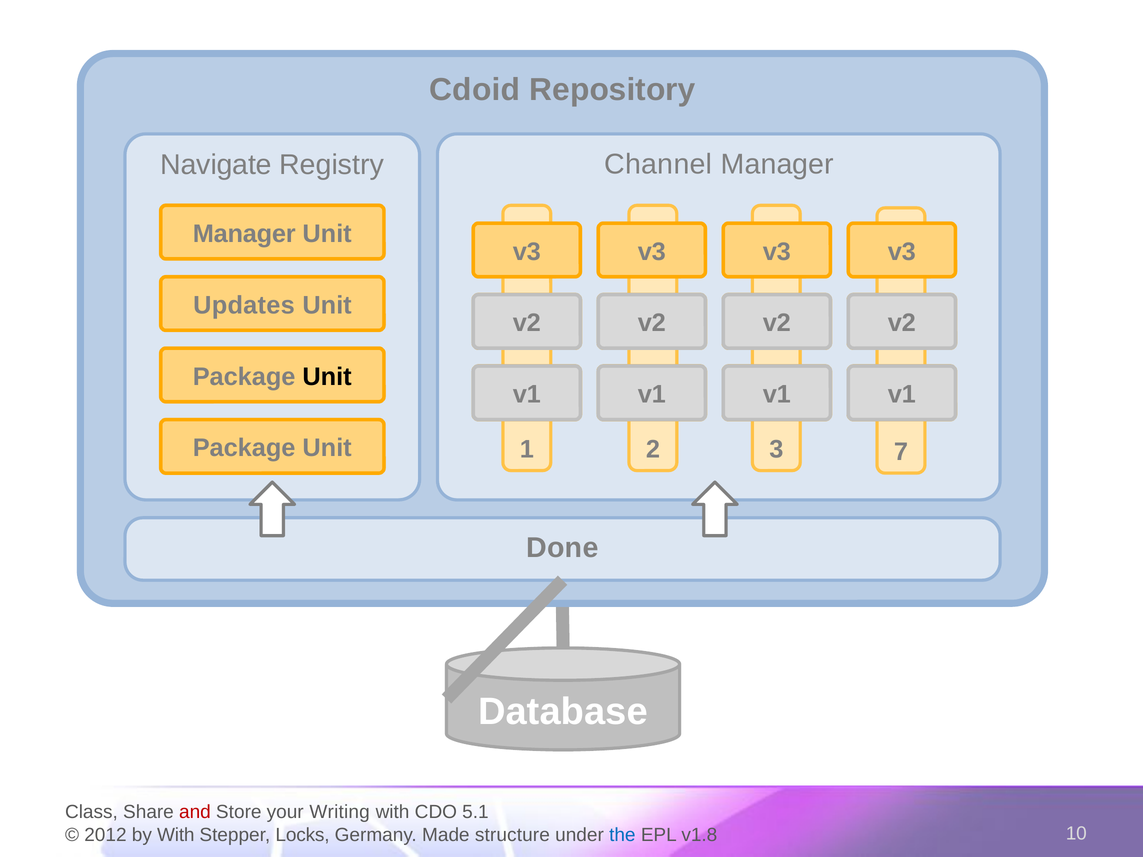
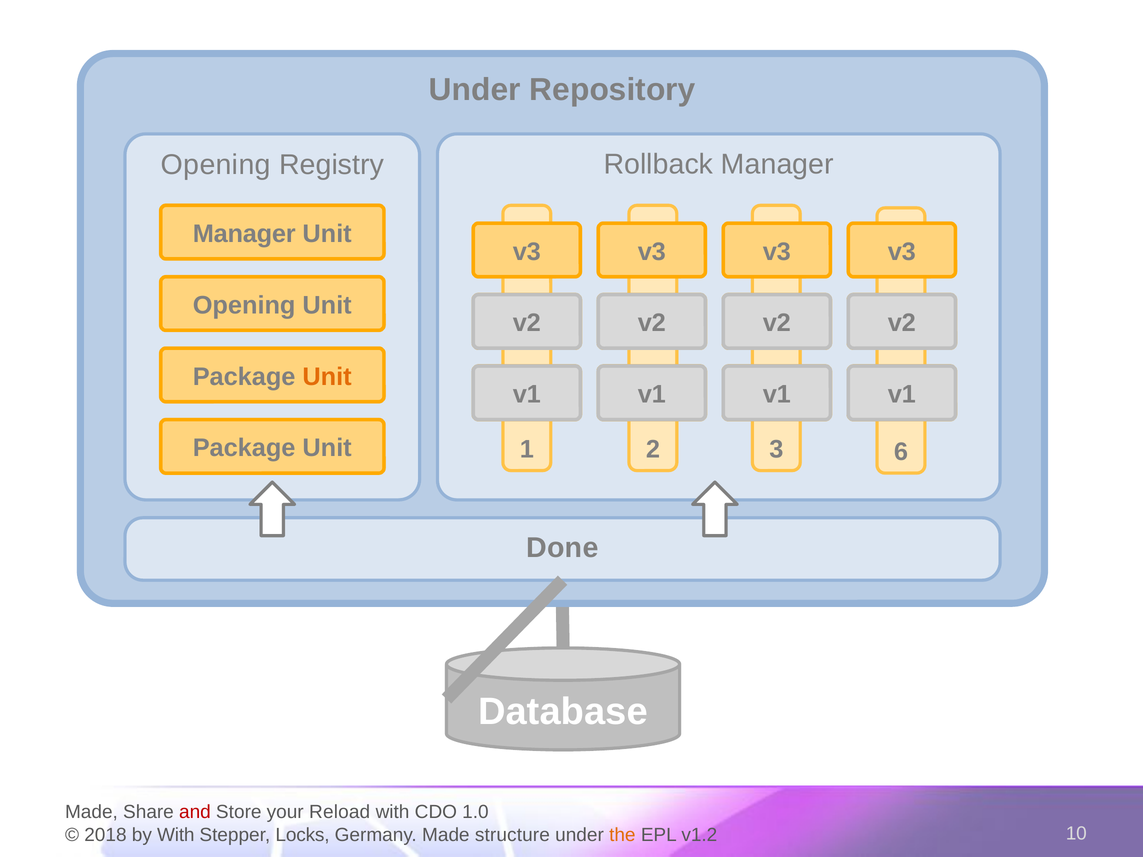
Cdoid: Cdoid -> Under (475, 90)
Navigate: Navigate -> Opening (216, 165)
Channel: Channel -> Rollback (658, 164)
Updates: Updates -> Opening (244, 305)
Unit colour: black -> orange (327, 377)
7: 7 -> 6 (901, 452)
Class: Class -> Made (91, 812)
Writing: Writing -> Reload (340, 812)
5.1: 5.1 -> 1.0 (475, 812)
2012: 2012 -> 2018 (105, 835)
the colour: blue -> orange (622, 835)
v1.8: v1.8 -> v1.2 (699, 835)
